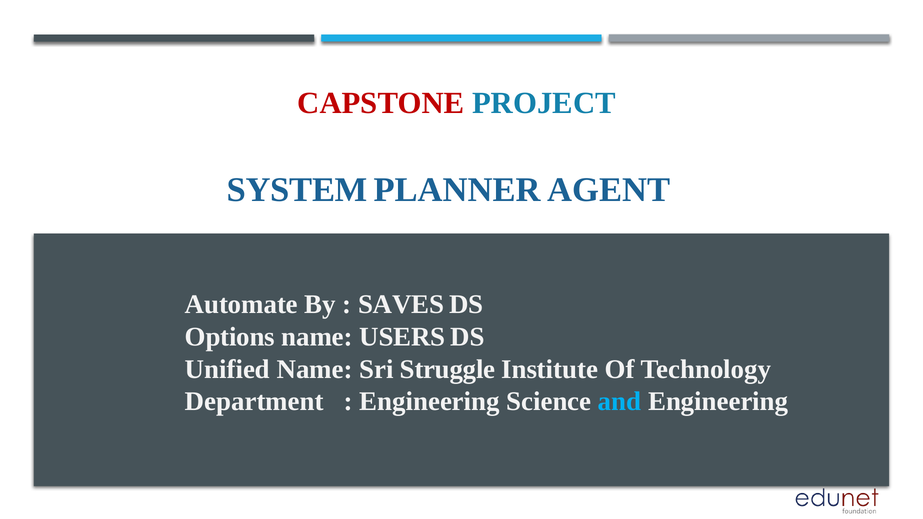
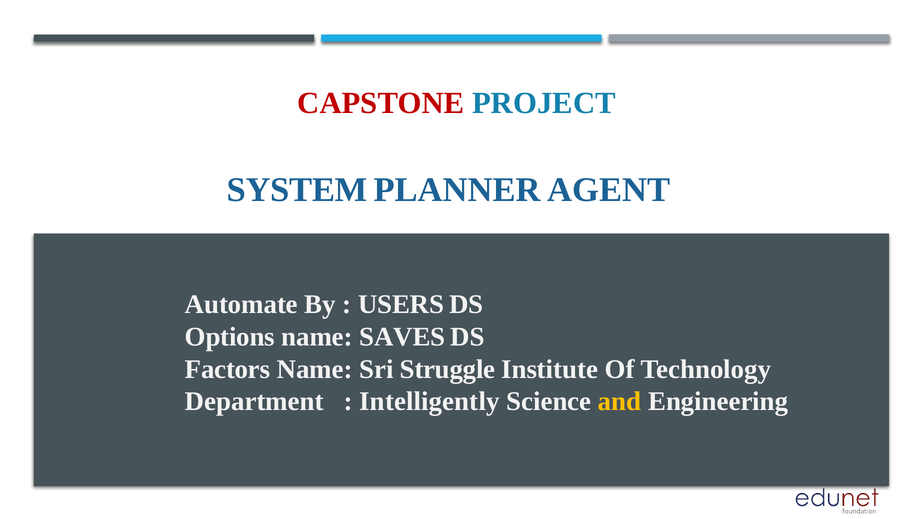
SAVES: SAVES -> USERS (401, 305)
USERS: USERS -> SAVES (402, 337)
Unified: Unified -> Factors (228, 369)
Engineering: Engineering -> Intelligently (430, 402)
and colour: light blue -> yellow (620, 402)
